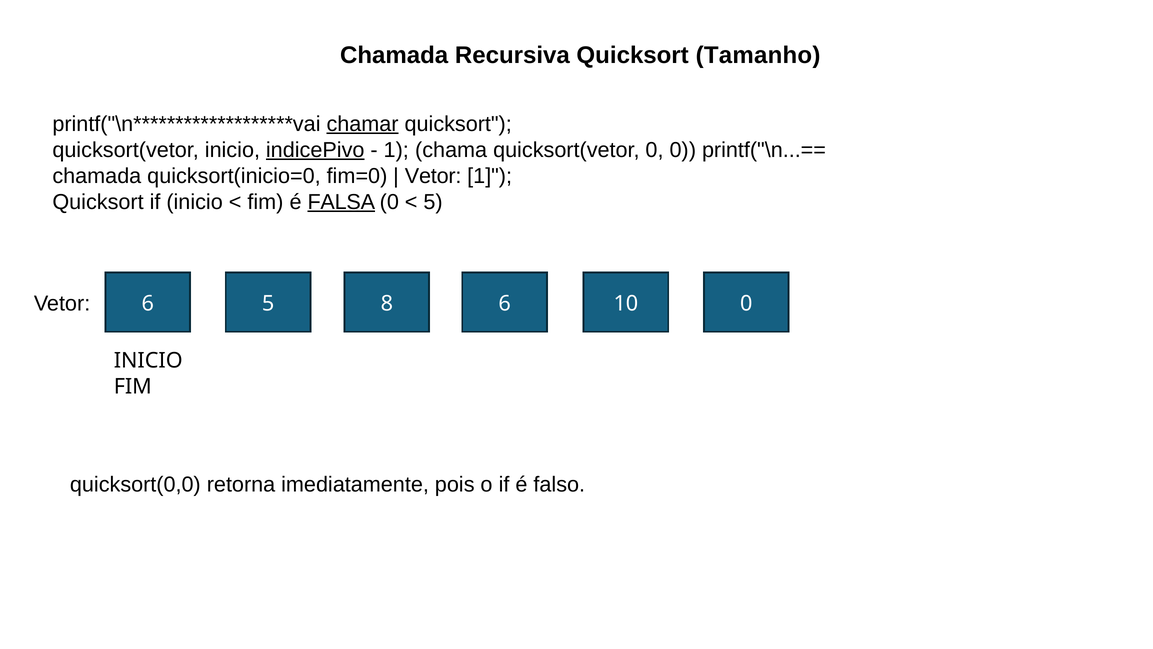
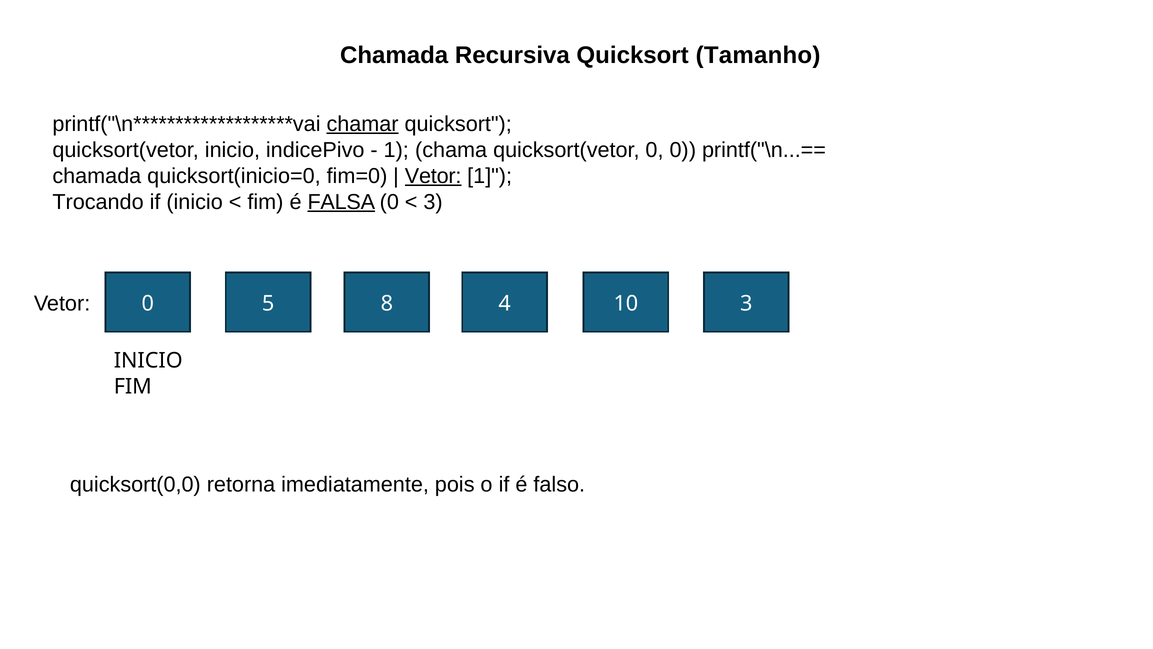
indicePivo underline: present -> none (315, 150)
Vetor underline: none -> present (433, 176)
Quicksort: Quicksort -> Trocando (98, 202)
5: 5 -> 3 (433, 202)
Vetor 6: 6 -> 0 (148, 303)
8 6: 6 -> 4 (505, 303)
10 0: 0 -> 3 (746, 303)
